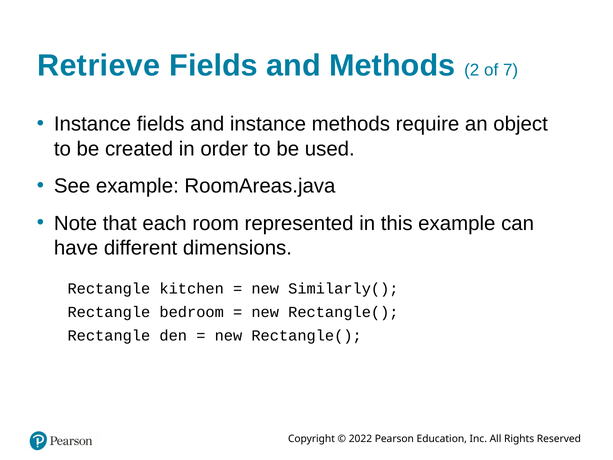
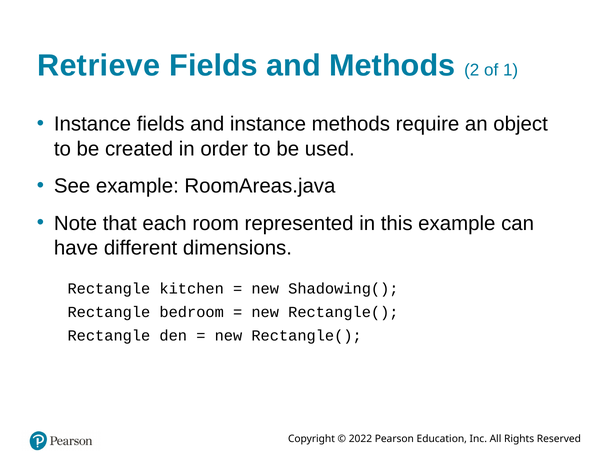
7: 7 -> 1 (511, 70)
Similarly(: Similarly( -> Shadowing( (343, 289)
